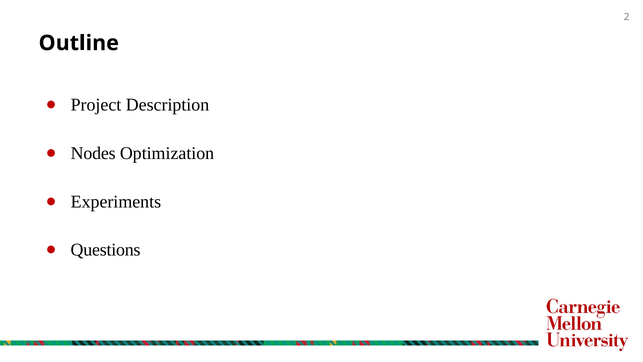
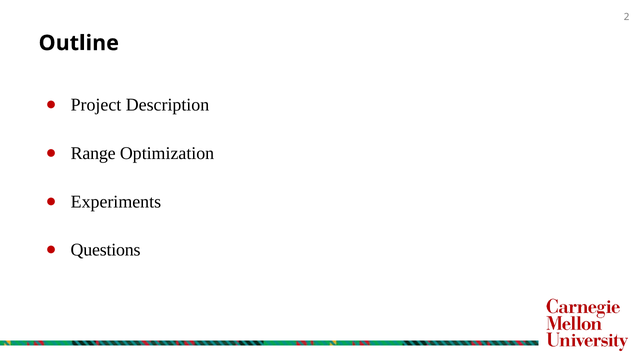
Nodes: Nodes -> Range (93, 153)
